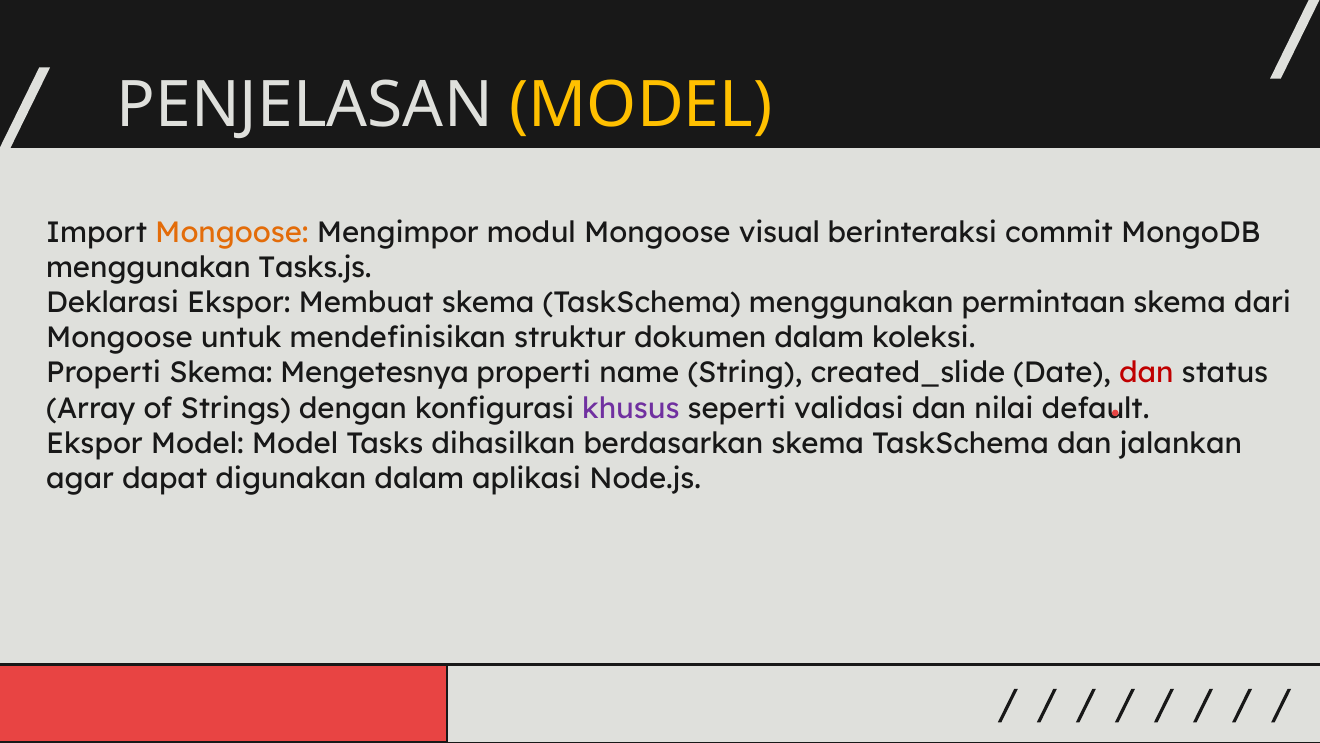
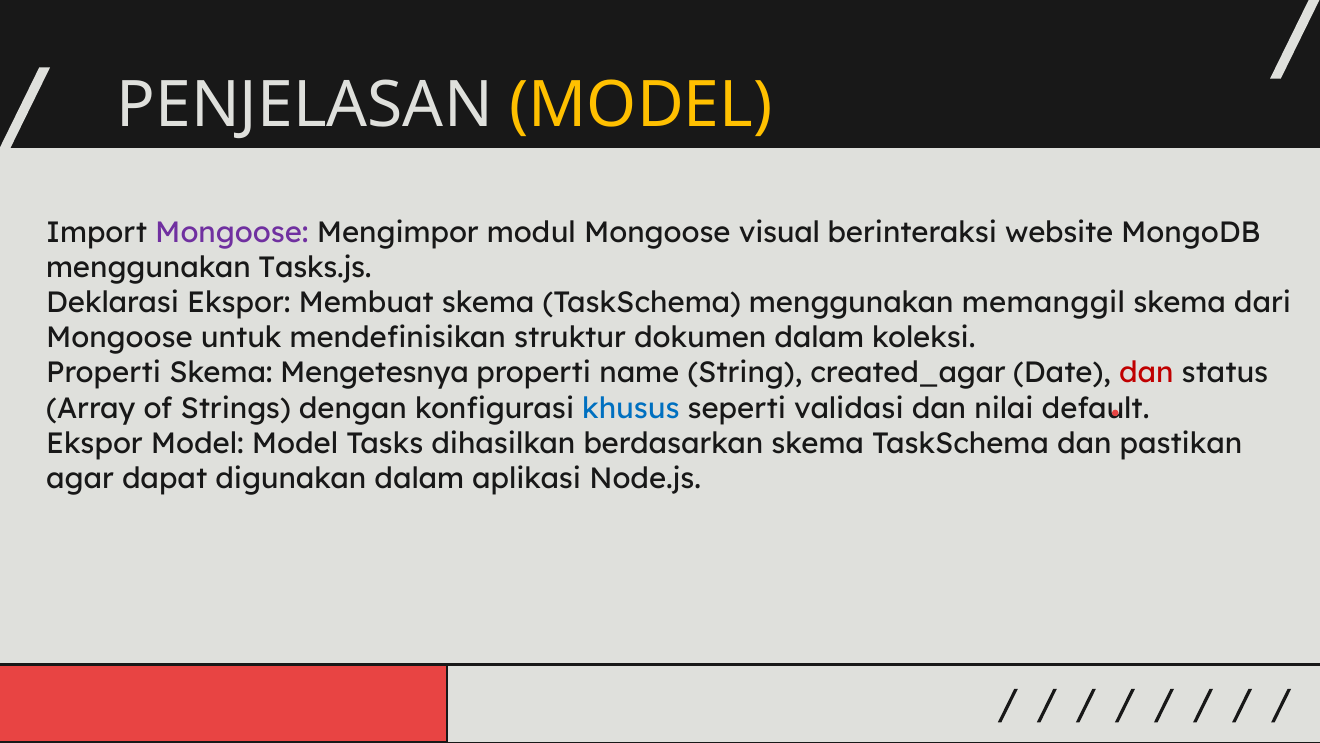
Mongoose colour: orange -> purple (232, 232)
commit: commit -> website (1059, 232)
permintaan: permintaan -> memanggil (1043, 303)
created_slide: created_slide -> created_agar (908, 373)
khusus colour: purple -> blue (631, 408)
jalankan: jalankan -> pastikan (1181, 443)
